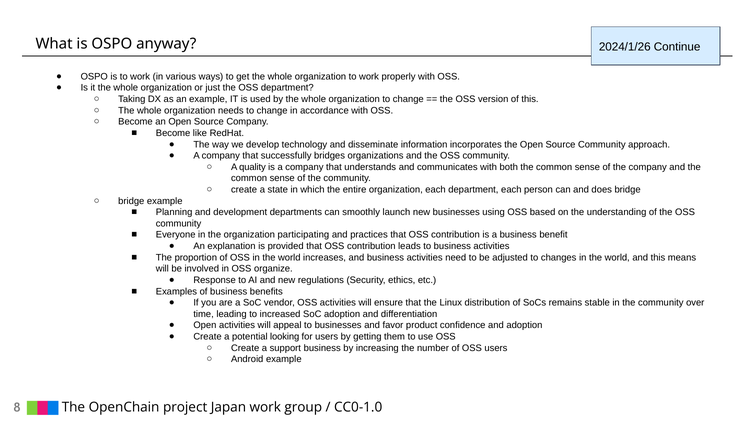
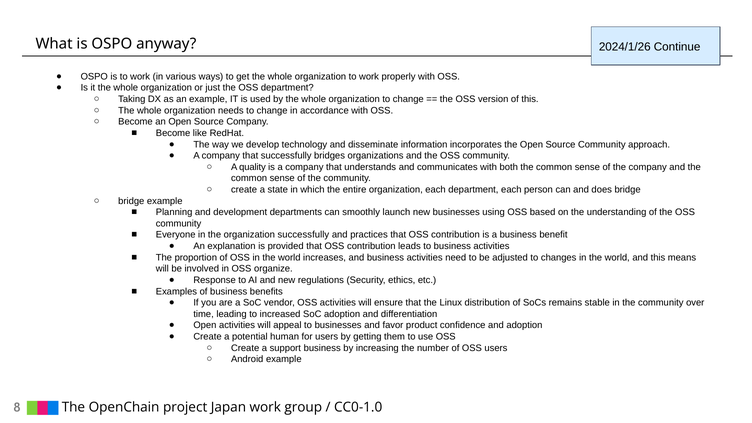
organization participating: participating -> successfully (303, 235)
looking: looking -> human (285, 337)
